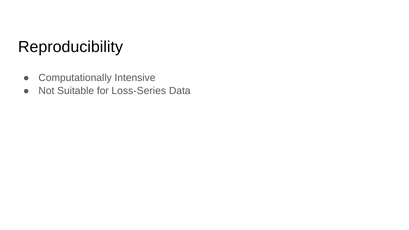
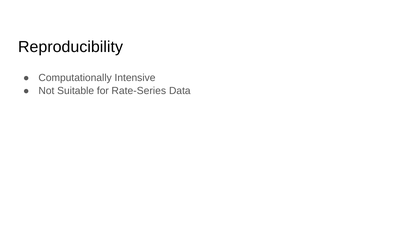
Loss-Series: Loss-Series -> Rate-Series (139, 91)
